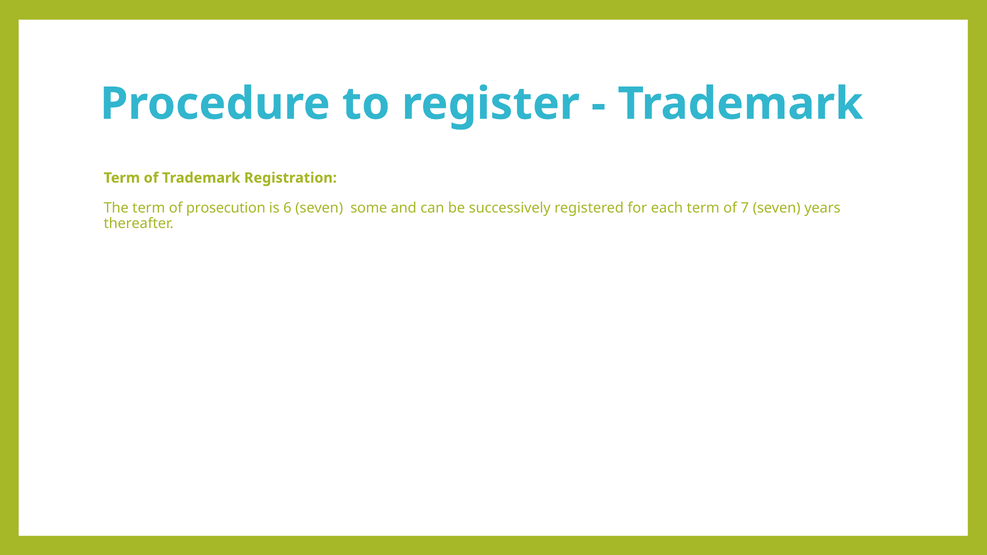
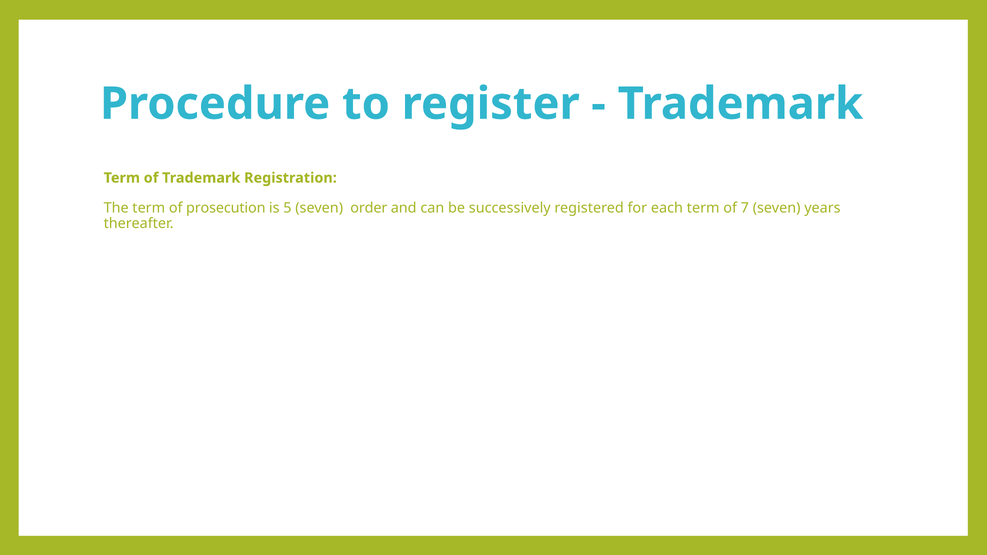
6: 6 -> 5 (287, 208)
some: some -> order (369, 208)
